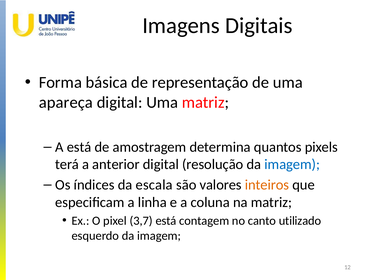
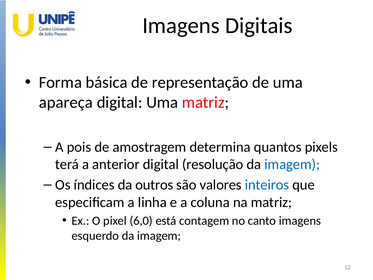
A está: está -> pois (79, 147)
escala: escala -> outros (154, 185)
inteiros colour: orange -> blue (267, 185)
3,7: 3,7 -> 6,0 (141, 221)
canto utilizado: utilizado -> imagens (300, 221)
